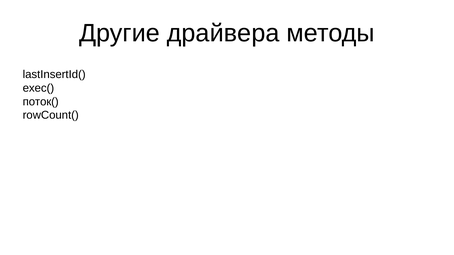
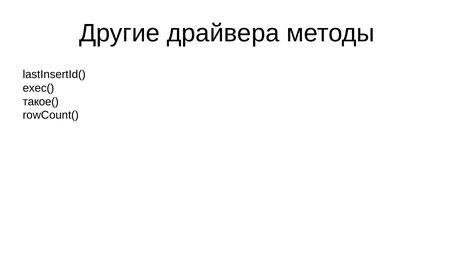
поток(: поток( -> такое( (41, 102)
